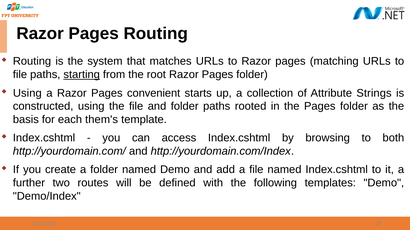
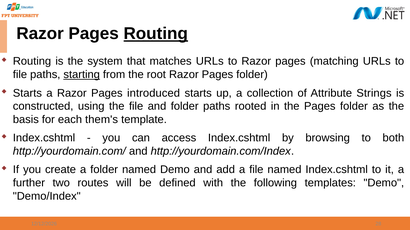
Routing underline: none -> present (156, 34)
Using: Using -> Starts (27, 93)
convenient: convenient -> introduced (154, 93)
